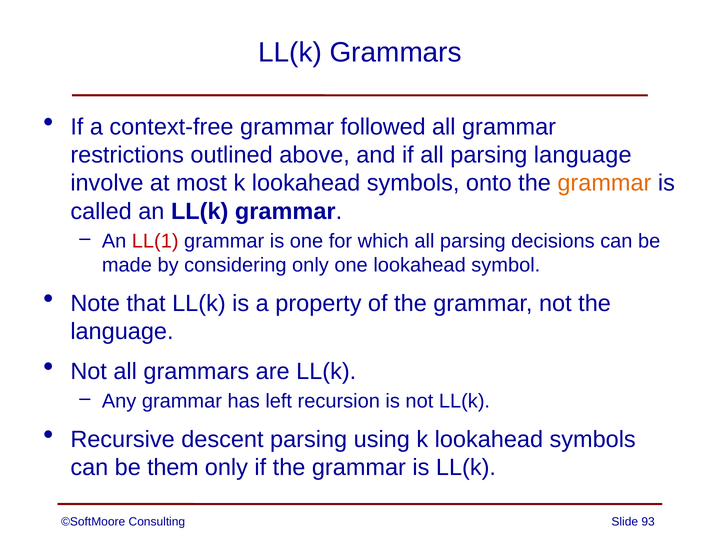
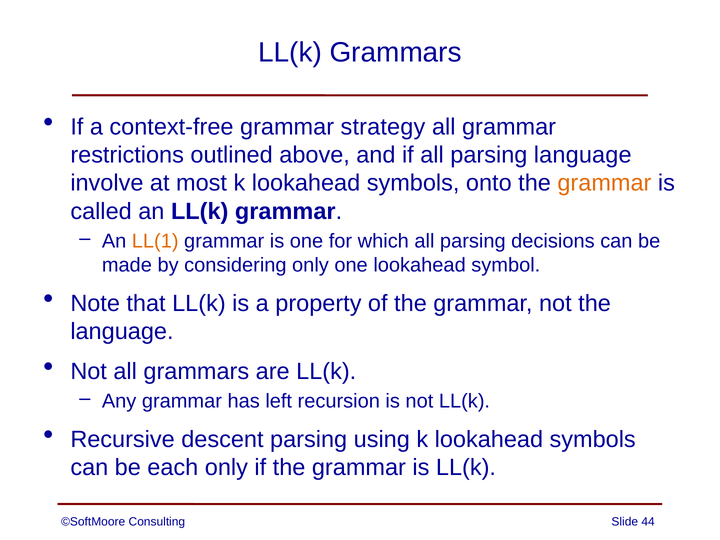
followed: followed -> strategy (383, 127)
LL(1 colour: red -> orange (155, 241)
them: them -> each (173, 468)
93: 93 -> 44 (648, 522)
